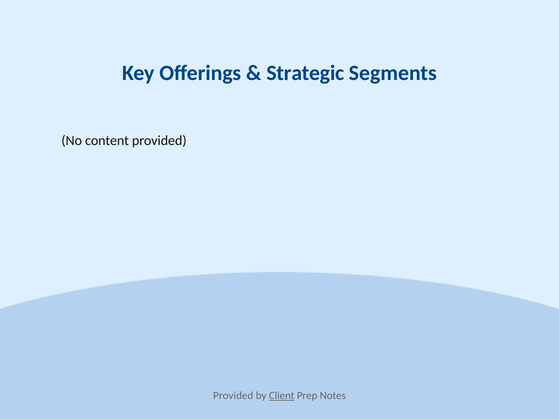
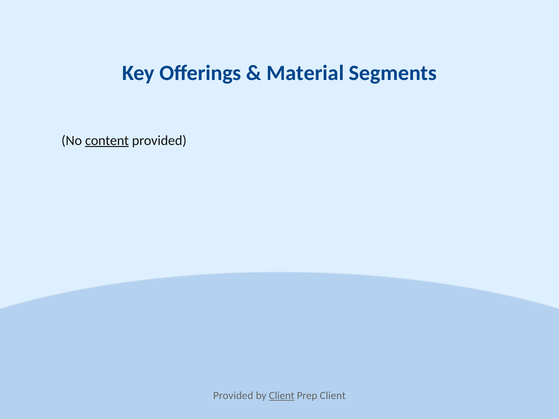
Strategic: Strategic -> Material (305, 73)
content underline: none -> present (107, 141)
Prep Notes: Notes -> Client (333, 396)
